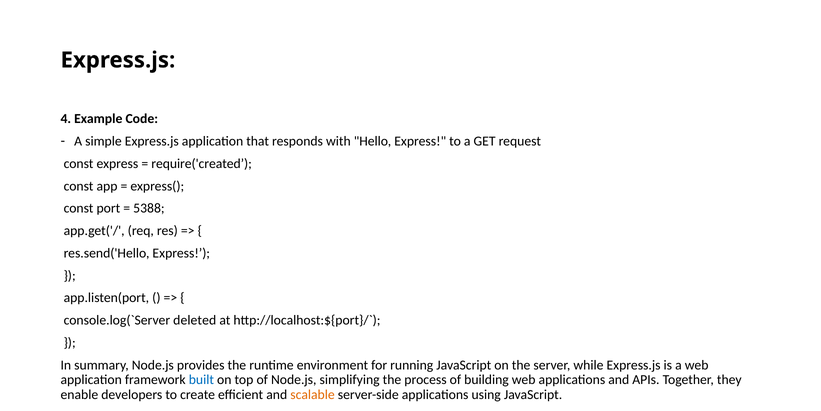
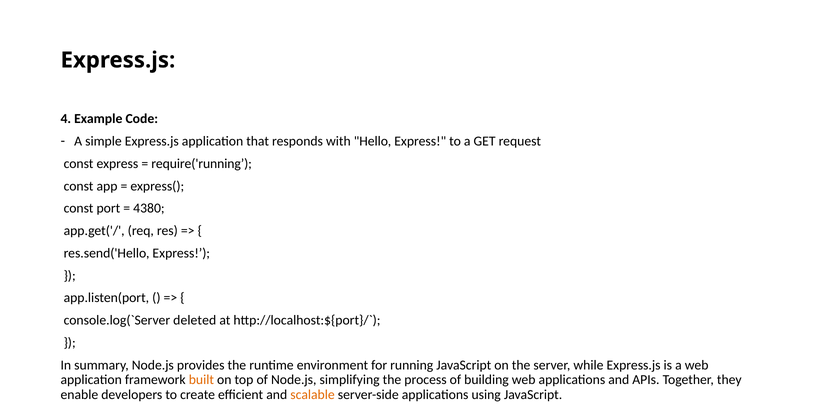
require('created: require('created -> require('running (202, 163)
5388: 5388 -> 4380 (149, 208)
built colour: blue -> orange (201, 379)
